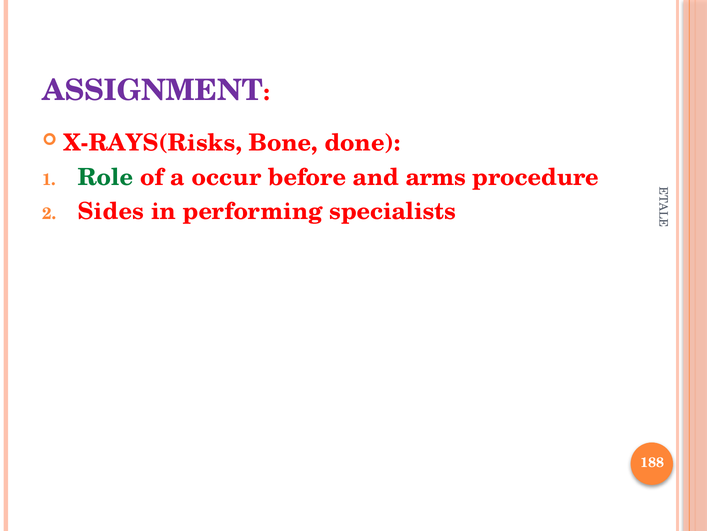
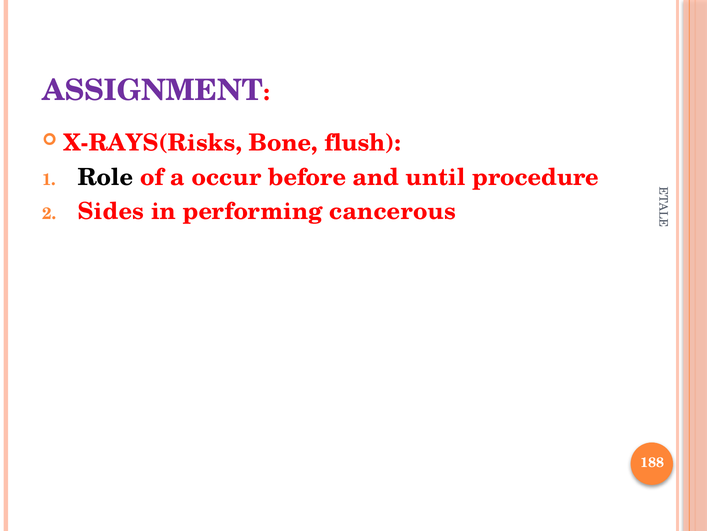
done: done -> flush (363, 143)
Role colour: green -> black (105, 177)
arms: arms -> until (436, 177)
specialists: specialists -> cancerous (393, 211)
